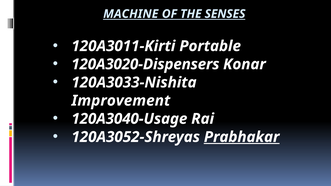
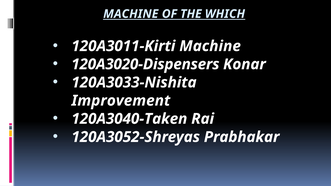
SENSES: SENSES -> WHICH (225, 14)
120A3011-Kirti Portable: Portable -> Machine (210, 46)
120A3040-Usage: 120A3040-Usage -> 120A3040-Taken (129, 119)
Prabhakar underline: present -> none (242, 137)
